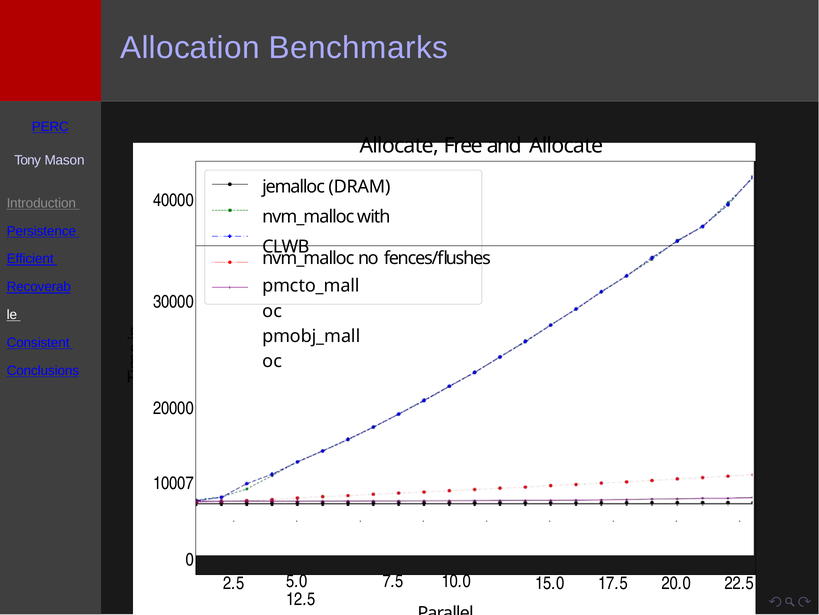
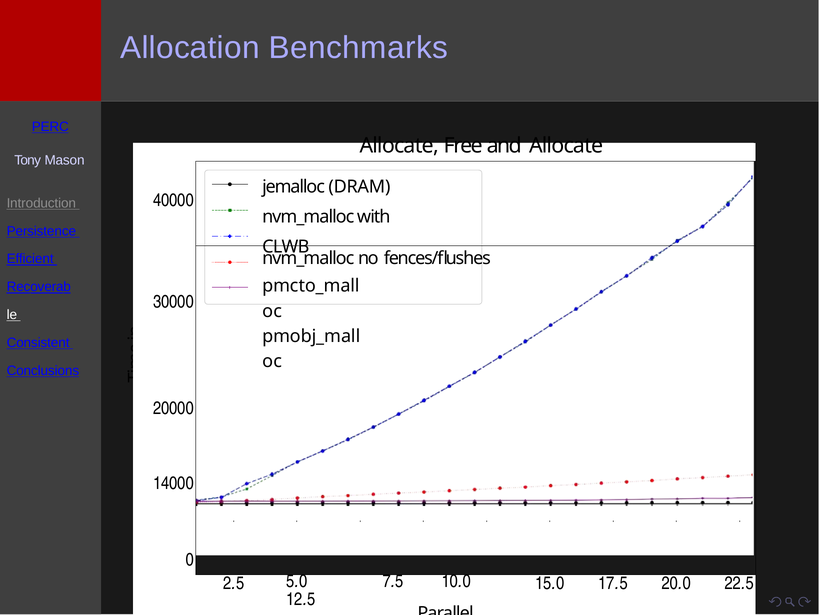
10007: 10007 -> 14000 (173, 483)
